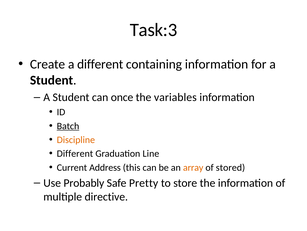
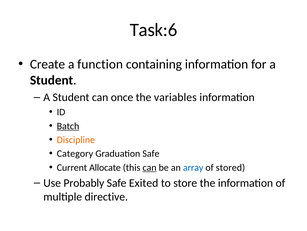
Task:3: Task:3 -> Task:6 (154, 30)
a different: different -> function (100, 64)
Different: Different -> Category (75, 153)
Graduation Line: Line -> Safe (151, 153)
Address: Address -> Allocate (105, 167)
can underline: none -> present (150, 167)
array colour: orange -> blue (193, 167)
Pretty: Pretty -> Exited (144, 182)
